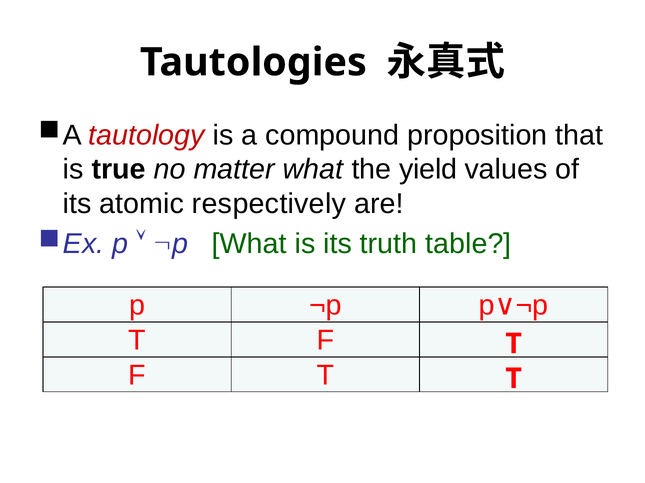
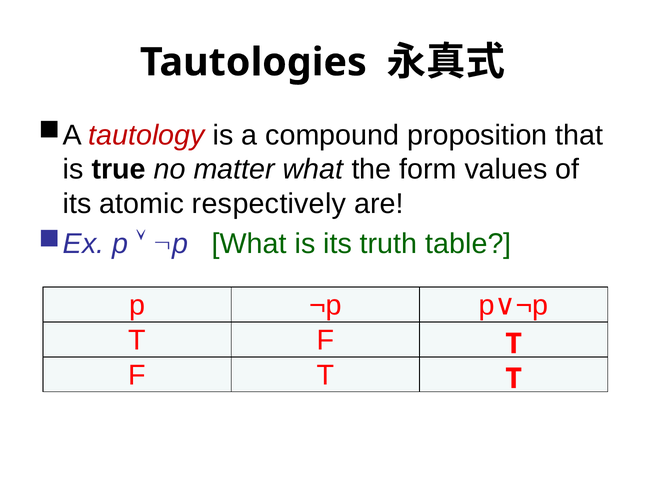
yield: yield -> form (428, 170)
